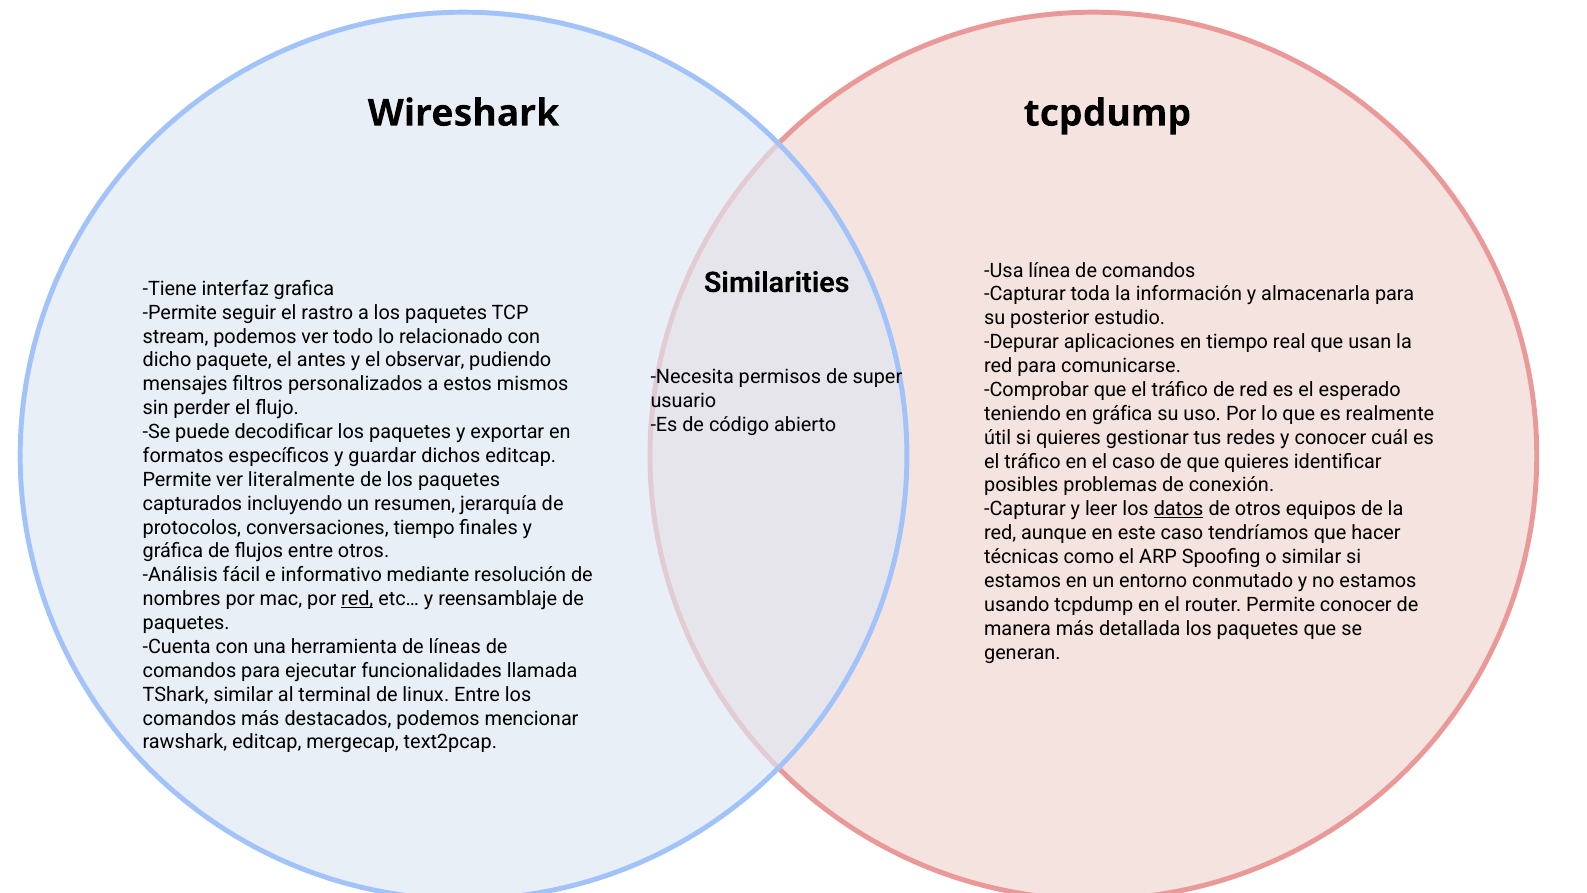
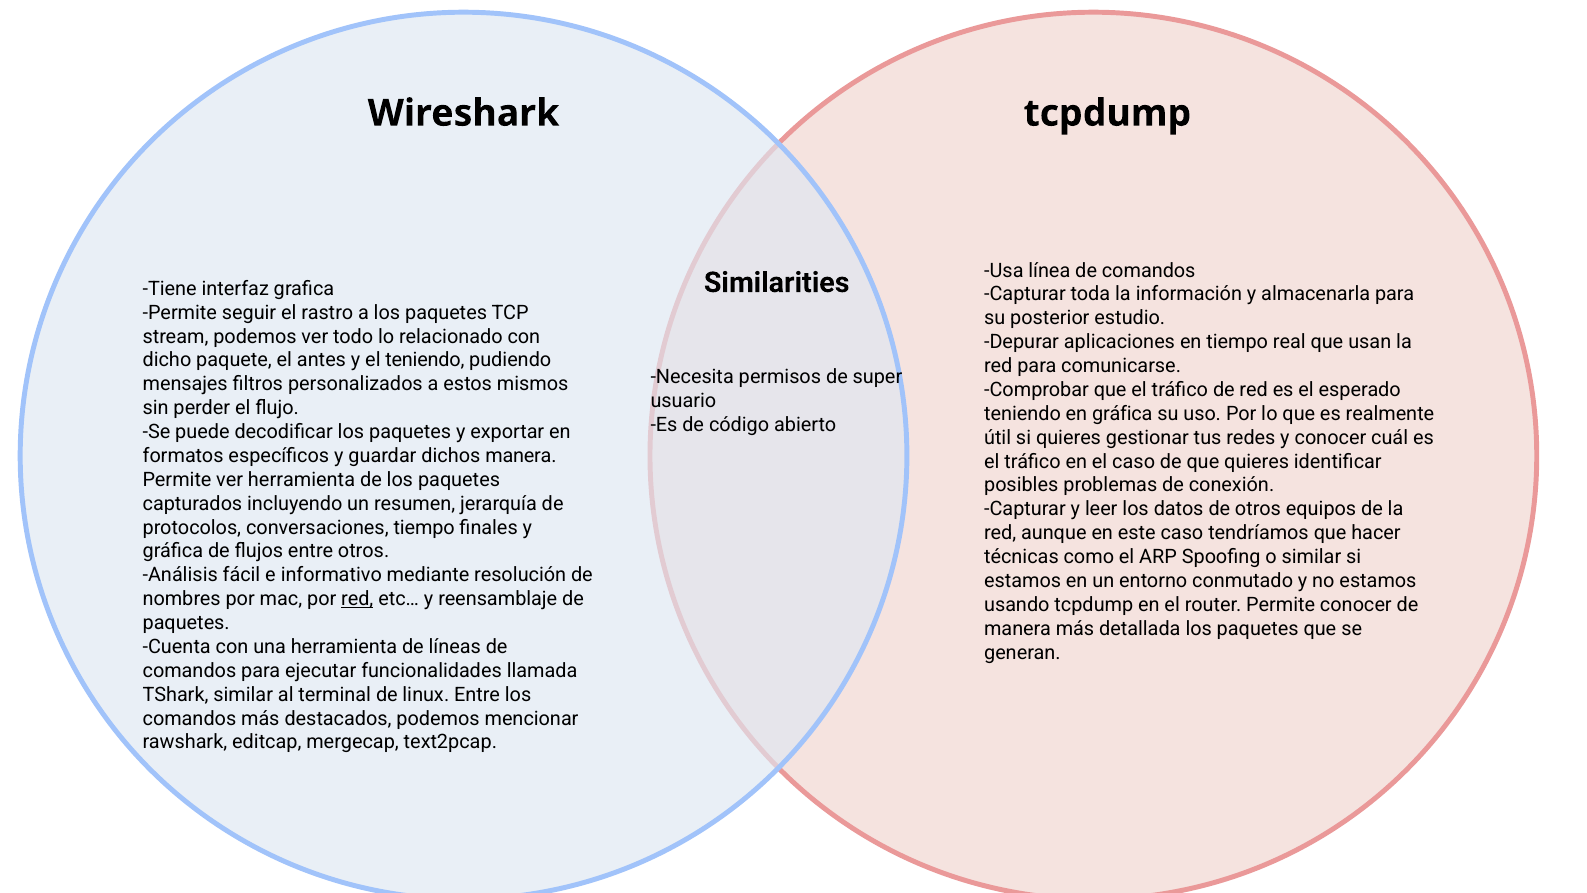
el observar: observar -> teniendo (425, 360)
dichos editcap: editcap -> manera (521, 456)
ver literalmente: literalmente -> herramienta (302, 480)
datos underline: present -> none (1179, 509)
